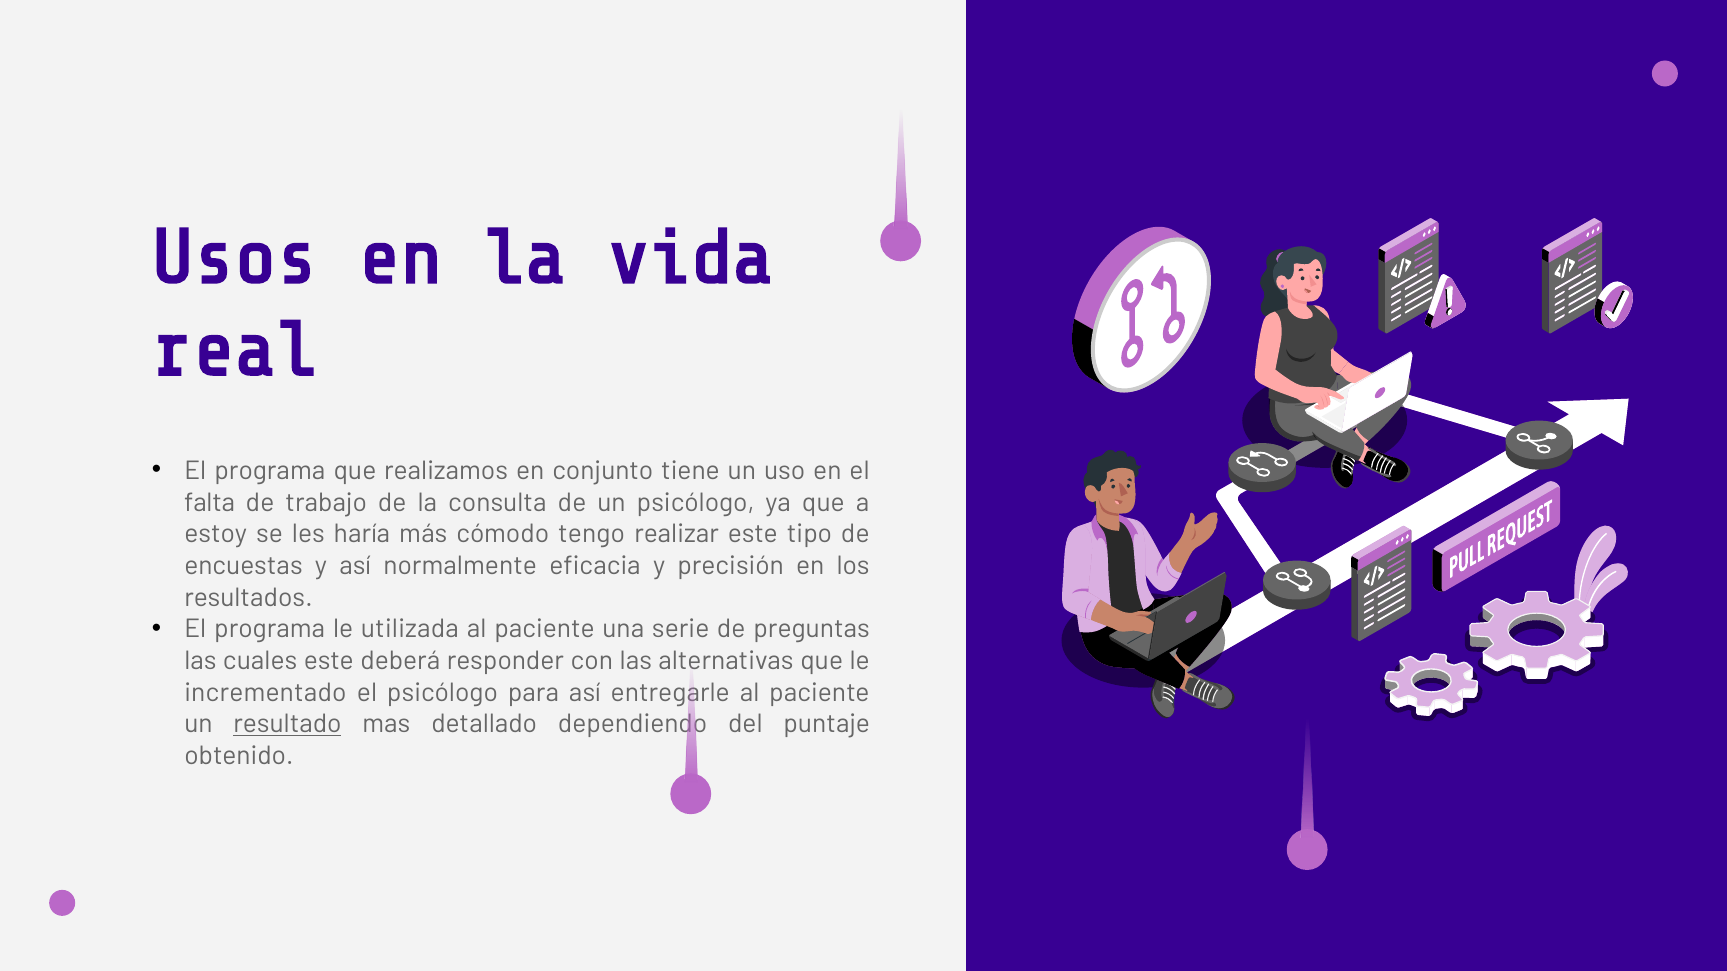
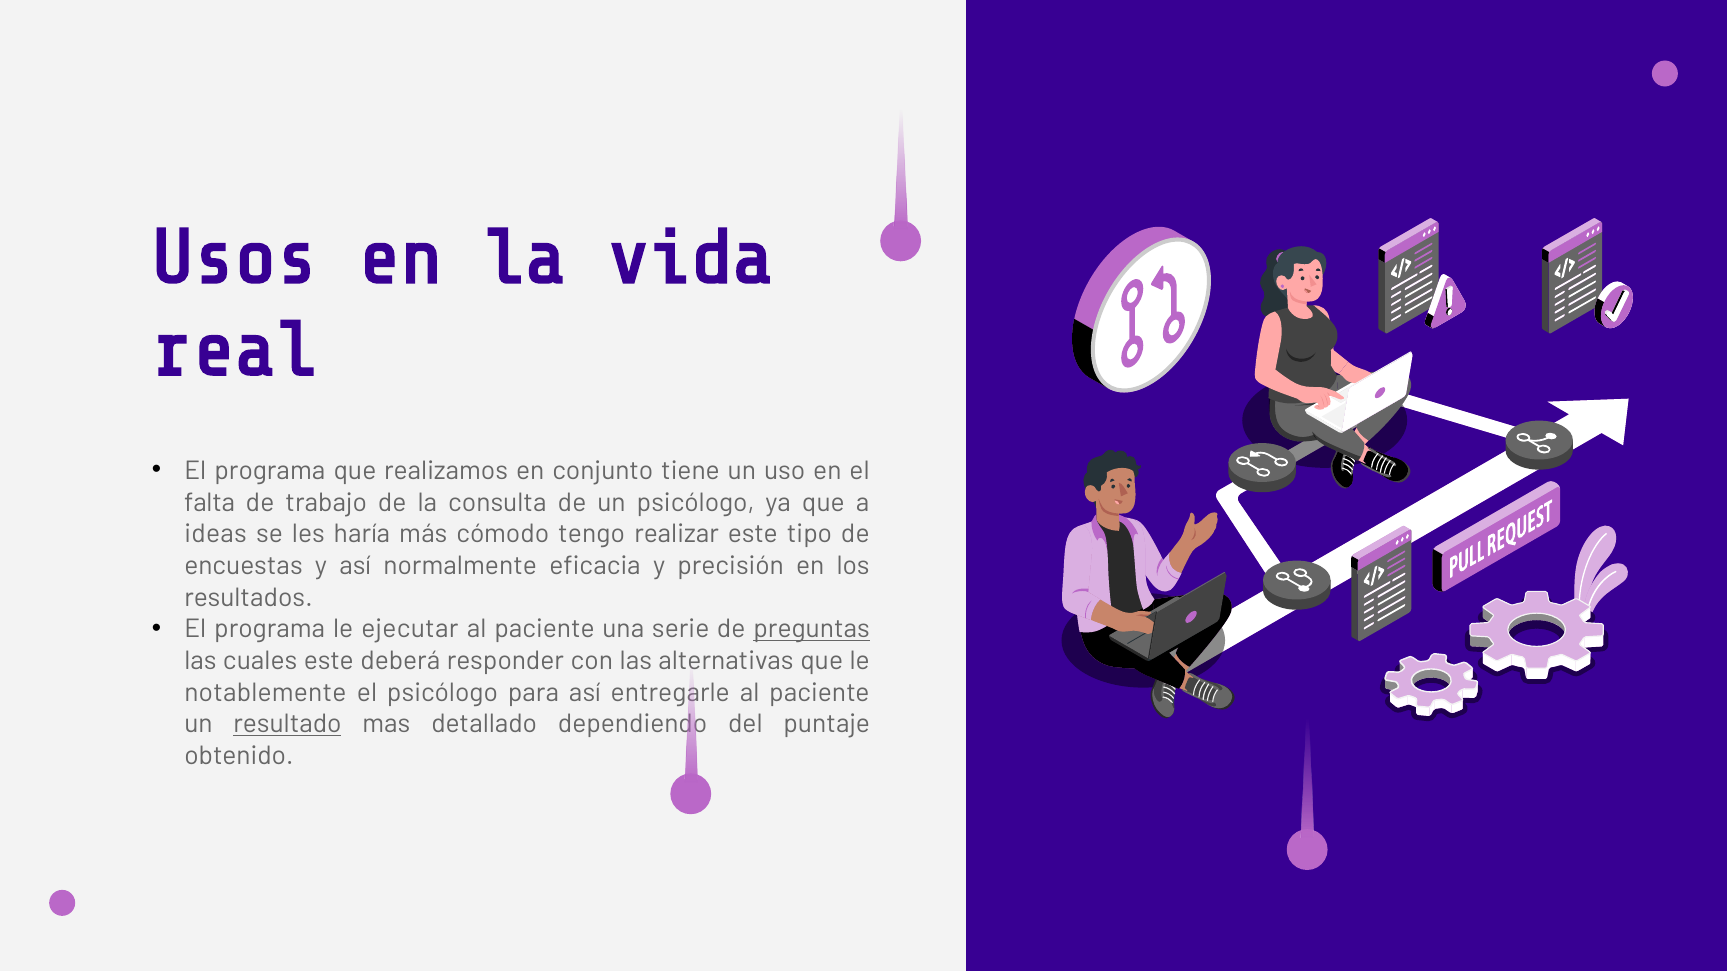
estoy: estoy -> ideas (216, 534)
utilizada: utilizada -> ejecutar (410, 629)
preguntas underline: none -> present (812, 629)
incrementado: incrementado -> notablemente (265, 693)
